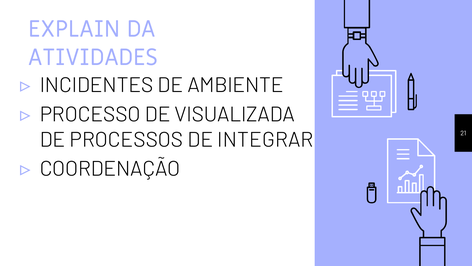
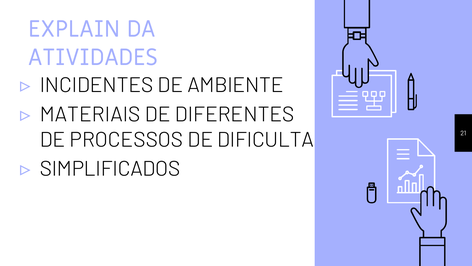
PROCESSO: PROCESSO -> MATERIAIS (90, 114)
VISUALIZADA: VISUALIZADA -> DIFERENTES (235, 114)
INTEGRAR: INTEGRAR -> DIFICULTA (265, 140)
COORDENAÇÃO: COORDENAÇÃO -> SIMPLIFICADOS (110, 169)
